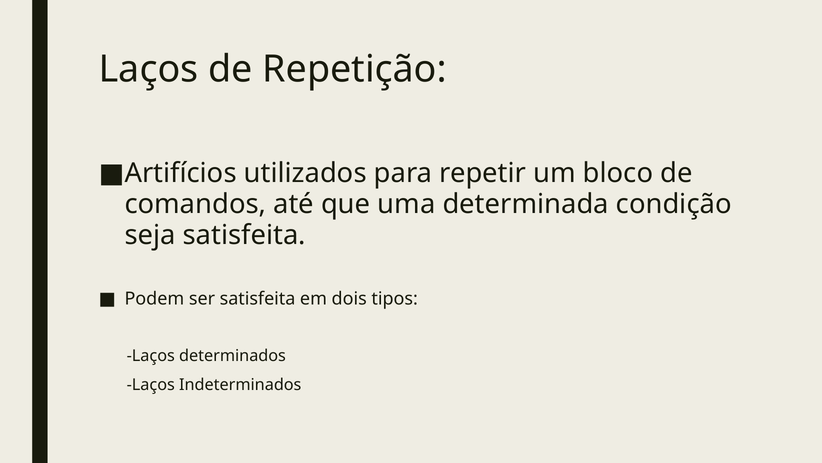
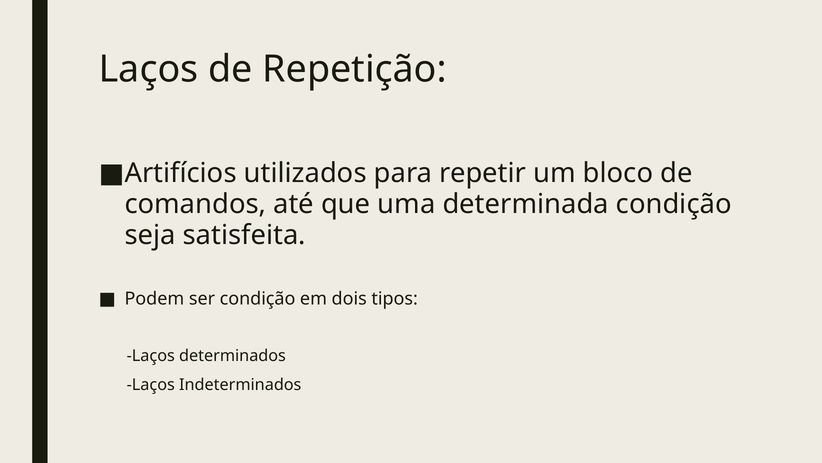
ser satisfeita: satisfeita -> condição (258, 298)
